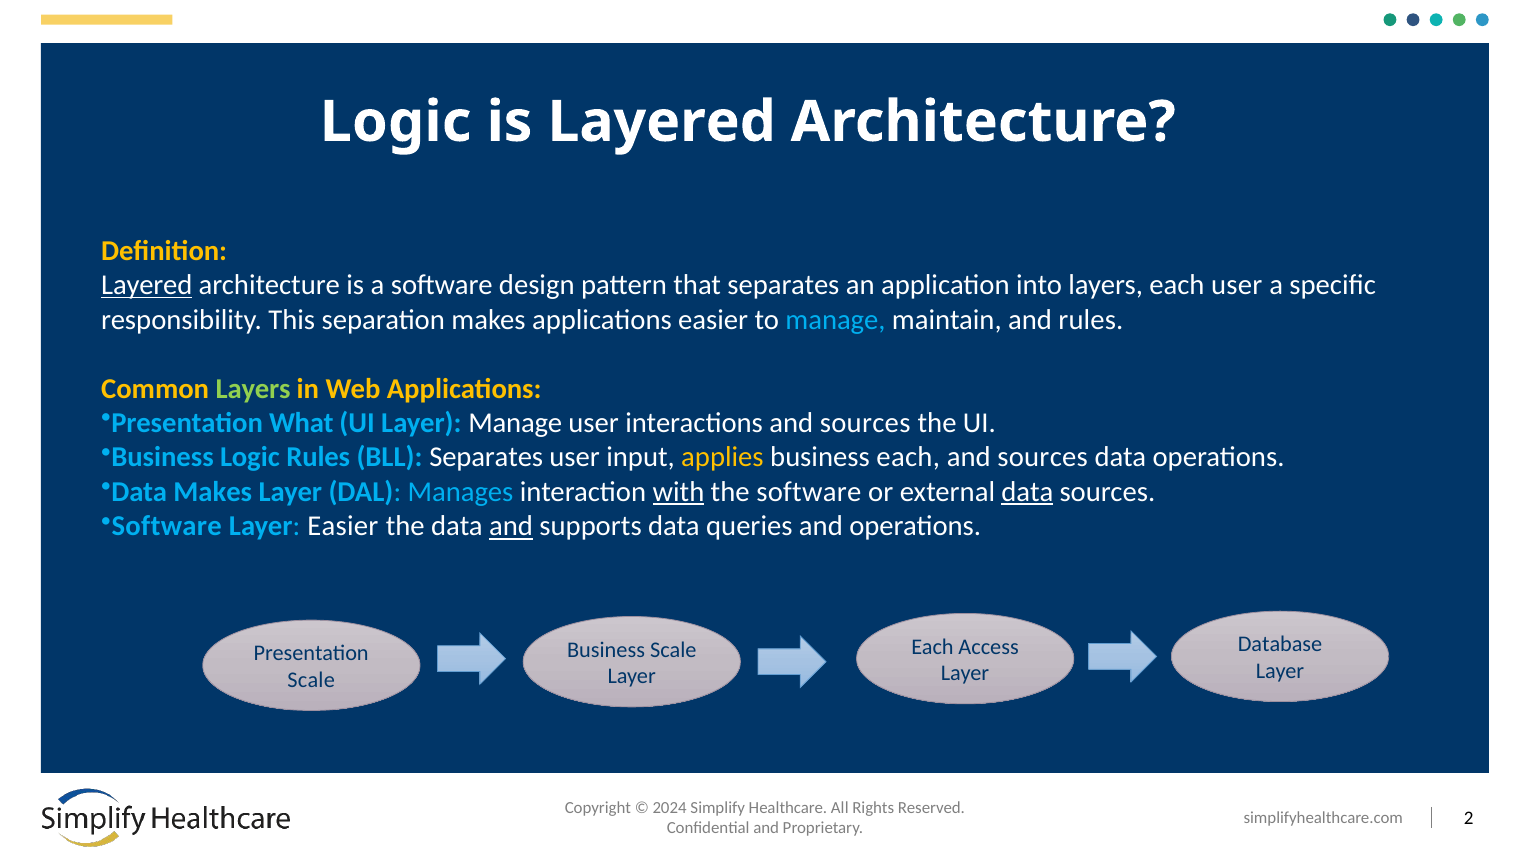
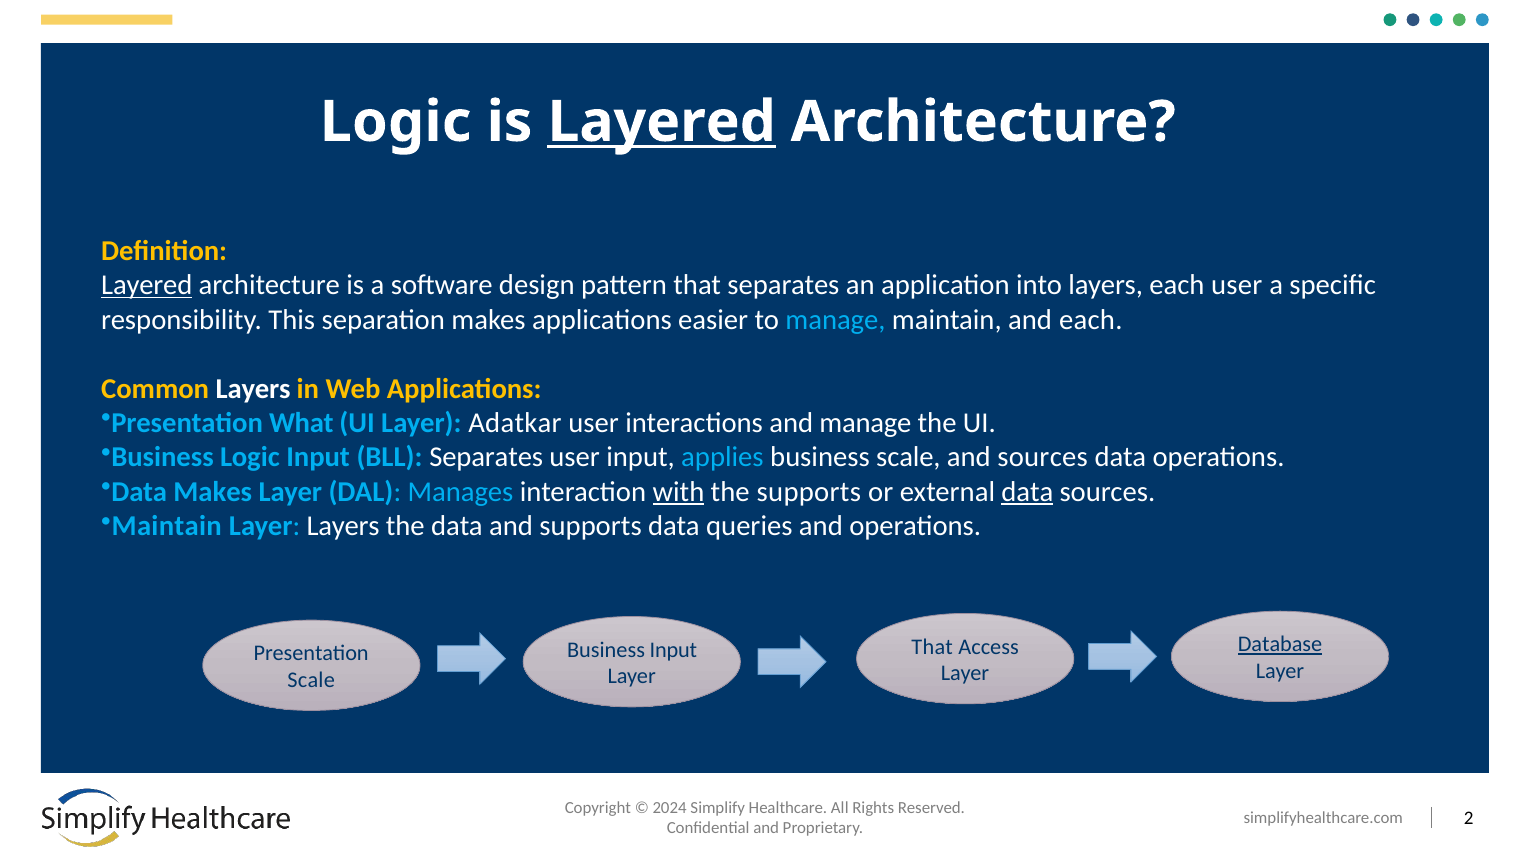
Layered underline: none -> present (662, 122)
and rules: rules -> each (1091, 320)
Layers colour: light green -> white (253, 388)
Layer Manage: Manage -> Adatkar (515, 423)
interactions and sources: sources -> manage (865, 423)
Logic Rules: Rules -> Input (318, 457)
applies colour: yellow -> light blue (722, 457)
business each: each -> scale (908, 457)
the software: software -> supports (809, 492)
Software: Software -> Maintain (167, 526)
Layer Easier: Easier -> Layers (343, 526)
and underline: present -> none (511, 526)
Database underline: none -> present (1280, 644)
Each: Each -> That (932, 646)
Business Scale: Scale -> Input (673, 650)
